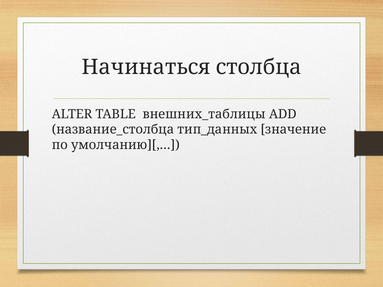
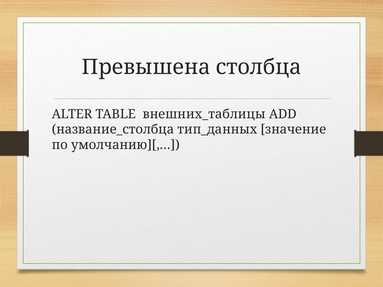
Начинаться: Начинаться -> Превышена (146, 67)
